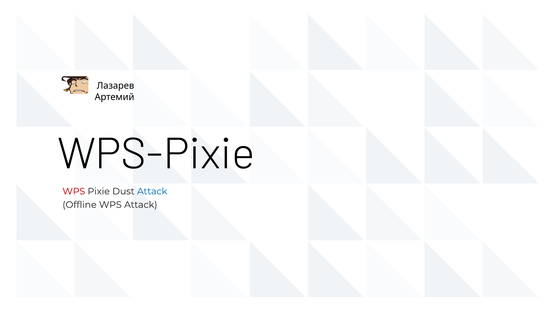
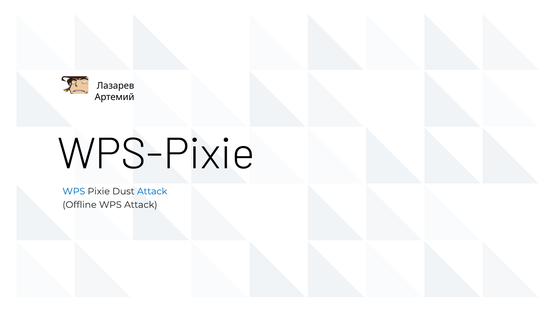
WPS colour: red -> blue (74, 192)
